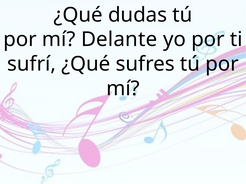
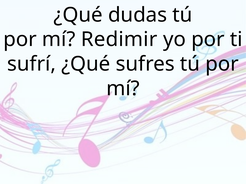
Delante: Delante -> Redimir (119, 40)
